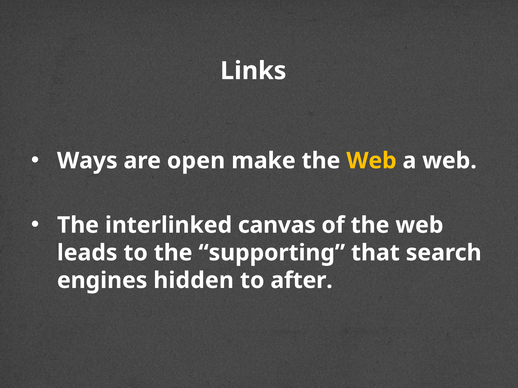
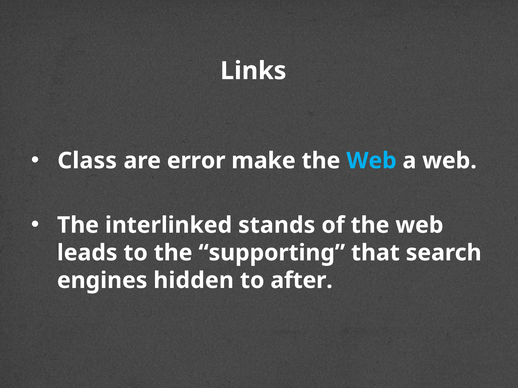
Ways: Ways -> Class (87, 161)
open: open -> error (196, 161)
Web colour: yellow -> light blue (371, 161)
canvas: canvas -> stands (277, 225)
